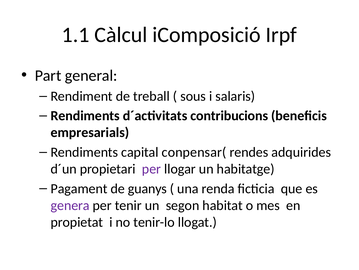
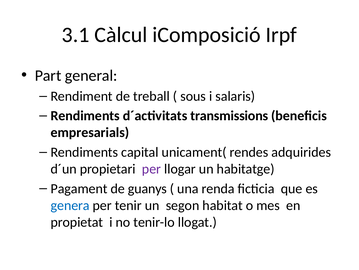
1.1: 1.1 -> 3.1 (76, 35)
contribucions: contribucions -> transmissions (229, 115)
conpensar(: conpensar( -> unicament( (194, 152)
genera colour: purple -> blue (70, 205)
